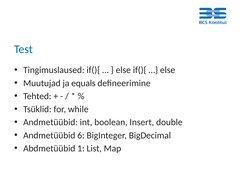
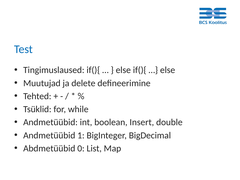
equals: equals -> delete (83, 83)
6: 6 -> 1 (81, 135)
1: 1 -> 0 (81, 148)
